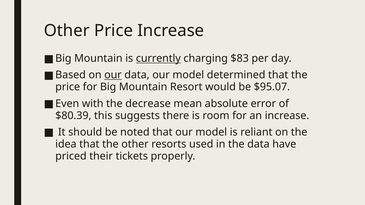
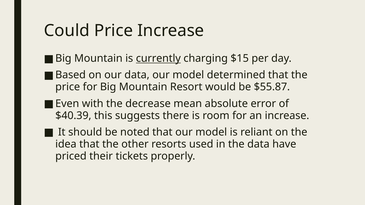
Other: Other -> Could (67, 31)
$83: $83 -> $15 (240, 58)
our underline: present -> none (113, 75)
$95.07: $95.07 -> $55.87 (272, 87)
$80.39: $80.39 -> $40.39 (73, 116)
